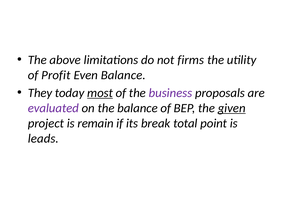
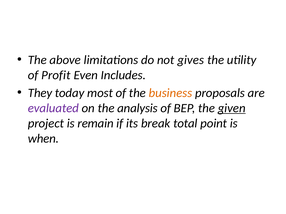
firms: firms -> gives (191, 60)
Even Balance: Balance -> Includes (123, 75)
most underline: present -> none (100, 93)
business colour: purple -> orange (170, 93)
the balance: balance -> analysis (138, 108)
leads: leads -> when (43, 139)
